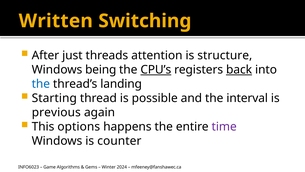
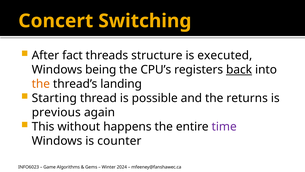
Written: Written -> Concert (56, 21)
just: just -> fact (72, 55)
attention: attention -> structure (157, 55)
structure: structure -> executed (225, 55)
CPU’s underline: present -> none (156, 70)
the colour: blue -> orange (41, 84)
interval: interval -> returns (247, 98)
options: options -> without (79, 126)
